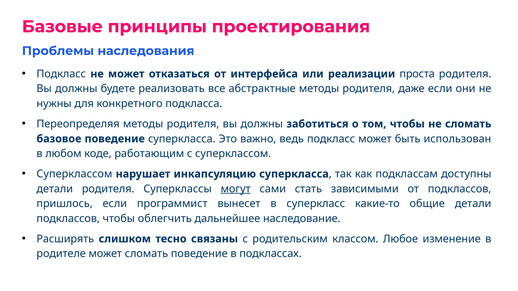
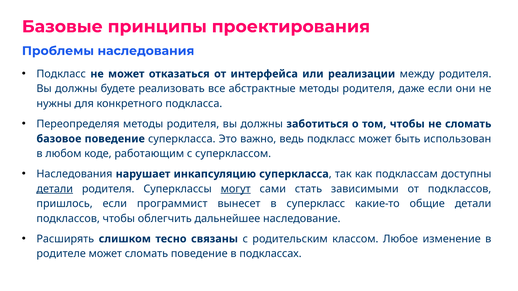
проста: проста -> между (417, 74)
Суперклассом: Суперклассом -> Наследования (74, 174)
детали underline: none -> present (55, 189)
